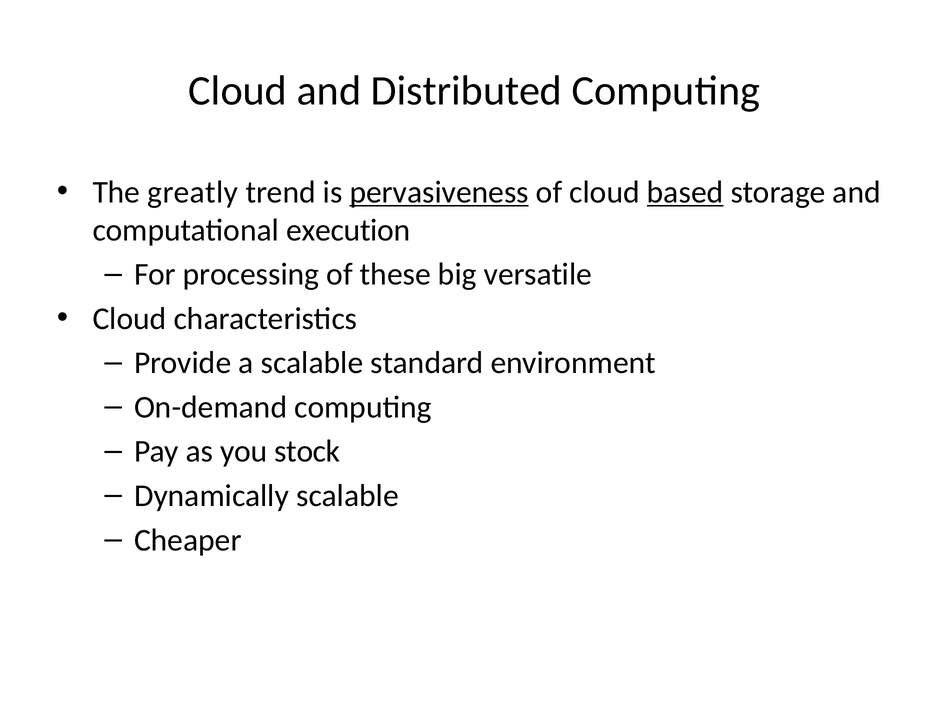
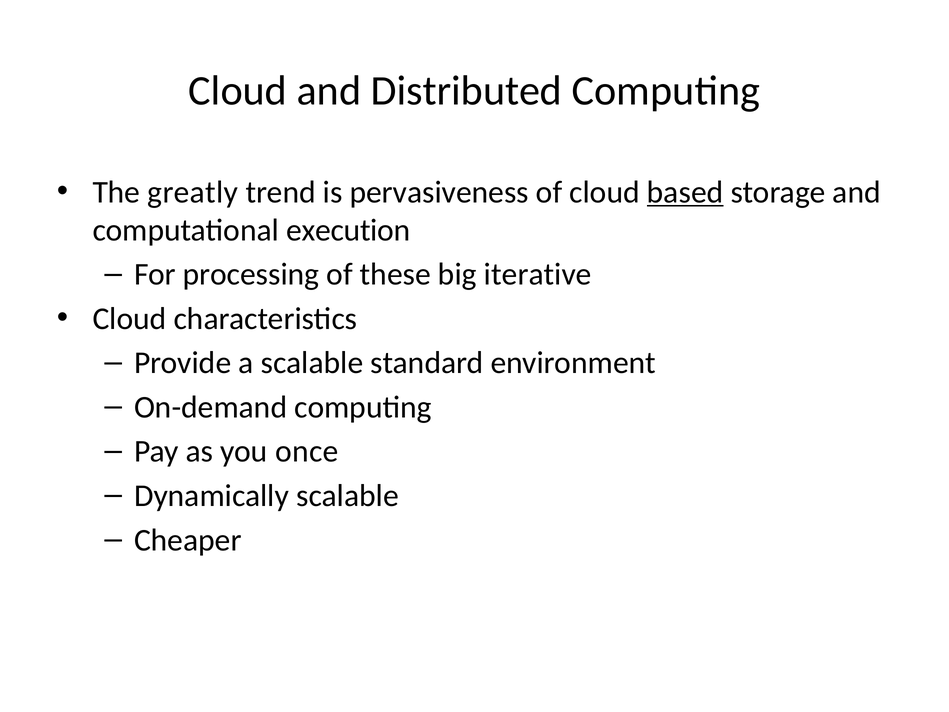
pervasiveness underline: present -> none (439, 192)
versatile: versatile -> iterative (538, 274)
stock: stock -> once (307, 451)
